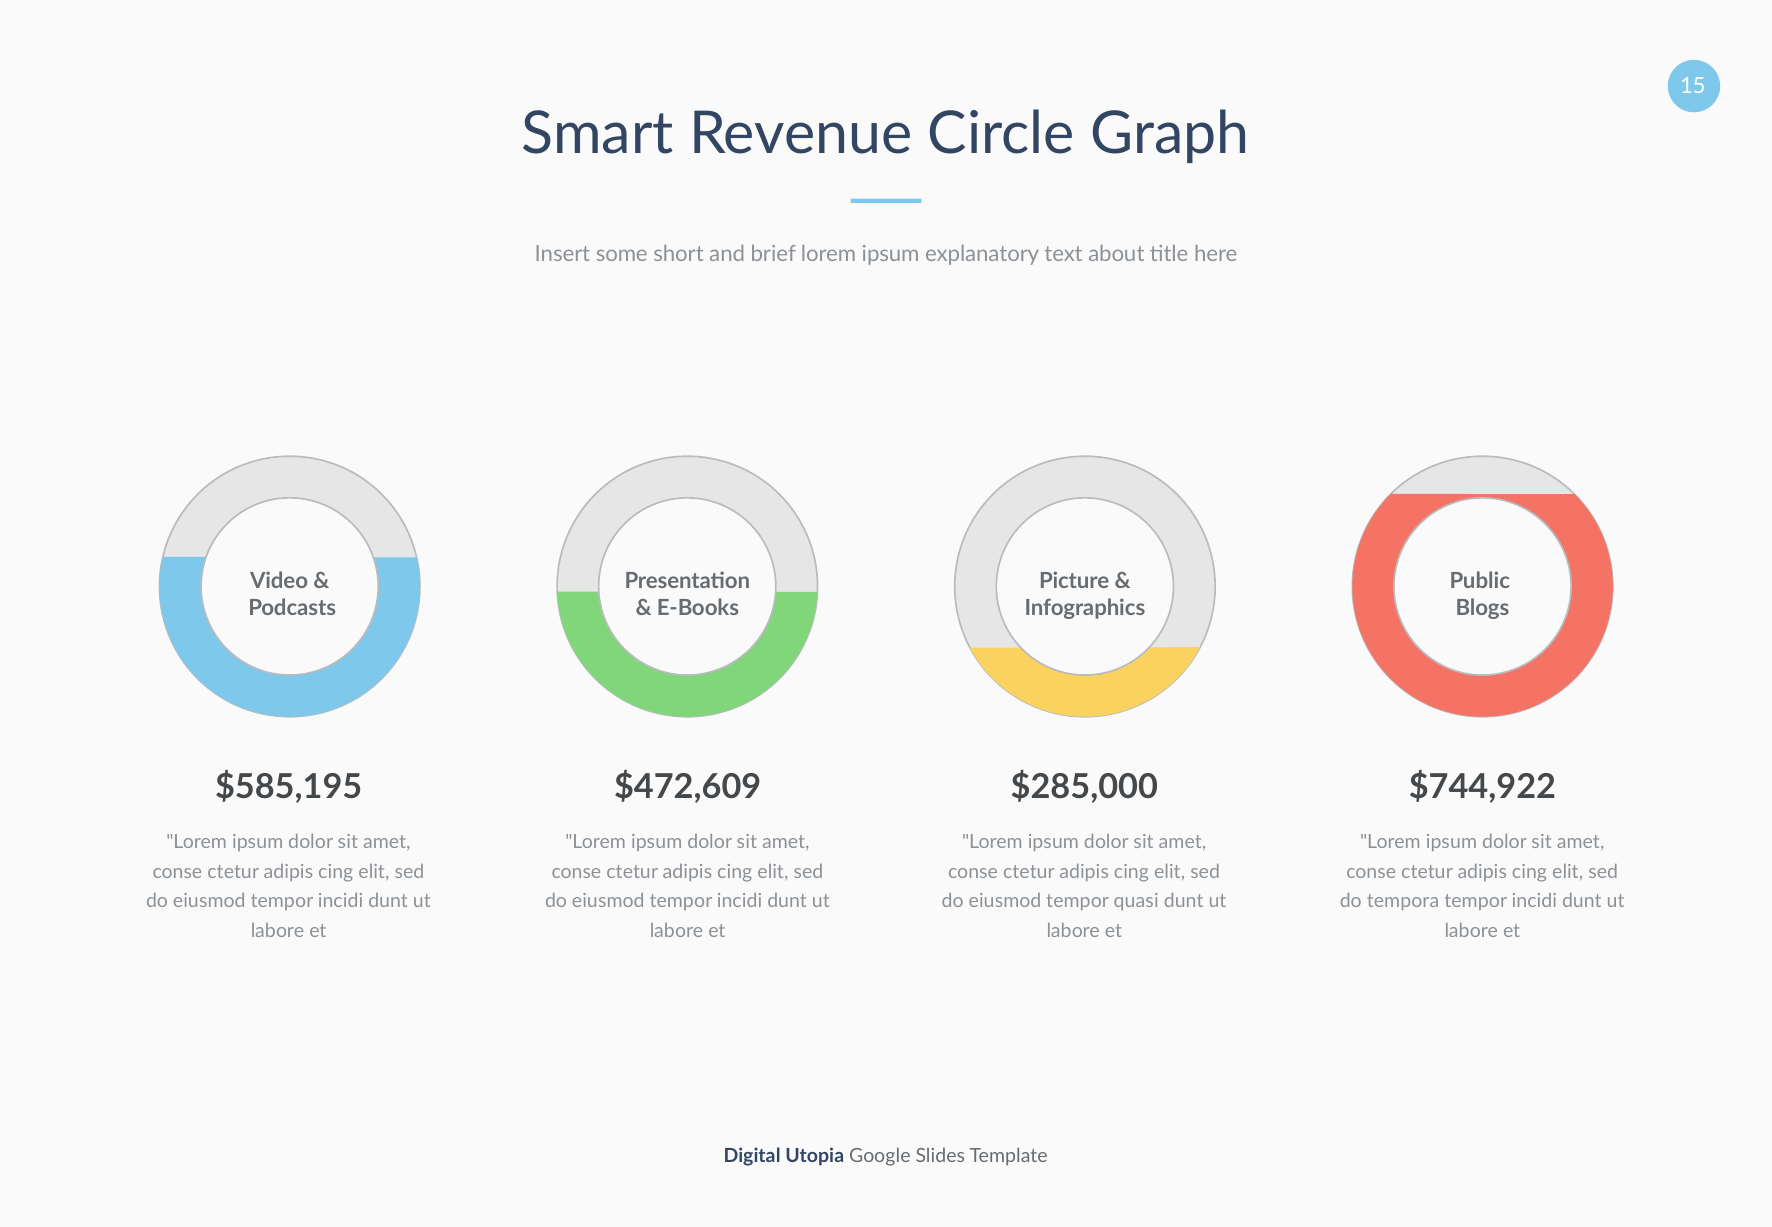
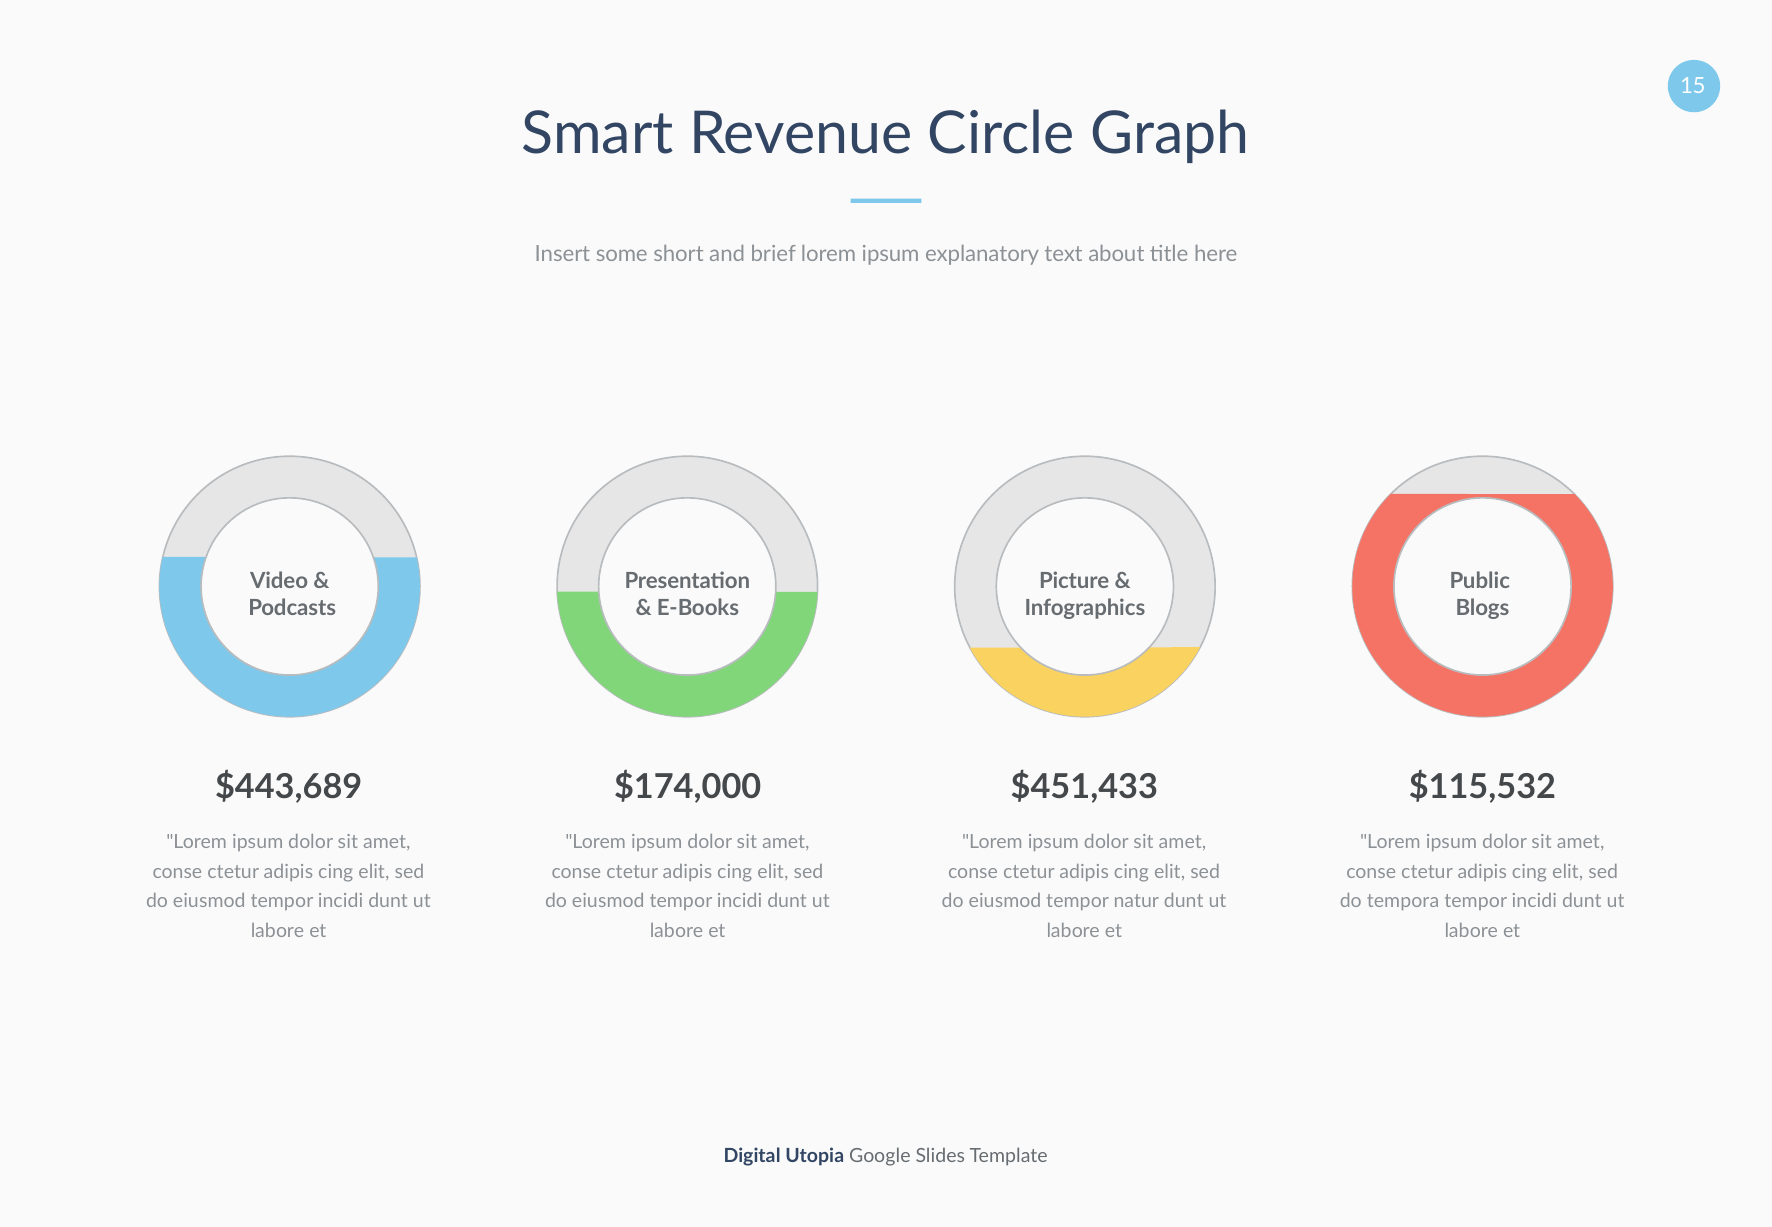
$585,195: $585,195 -> $443,689 (289, 787)
$472,609: $472,609 -> $174,000 (688, 787)
$285,000: $285,000 -> $451,433 (1084, 787)
$744,922: $744,922 -> $115,532 (1482, 787)
quasi: quasi -> natur (1136, 901)
